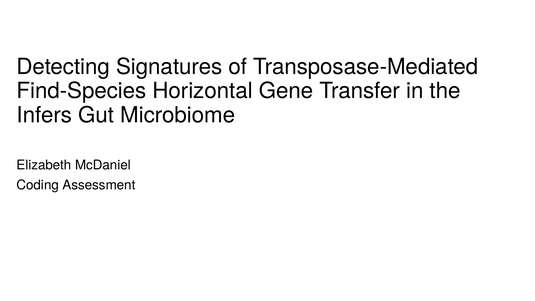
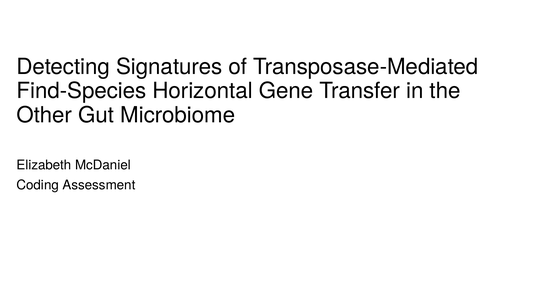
Infers: Infers -> Other (44, 115)
